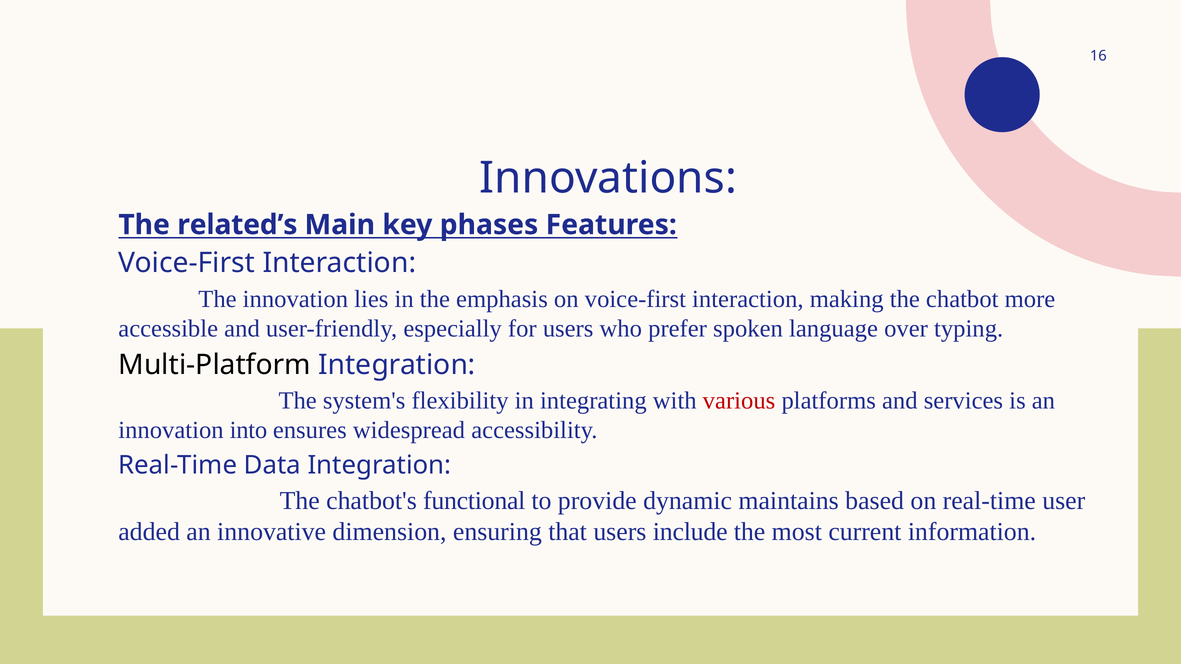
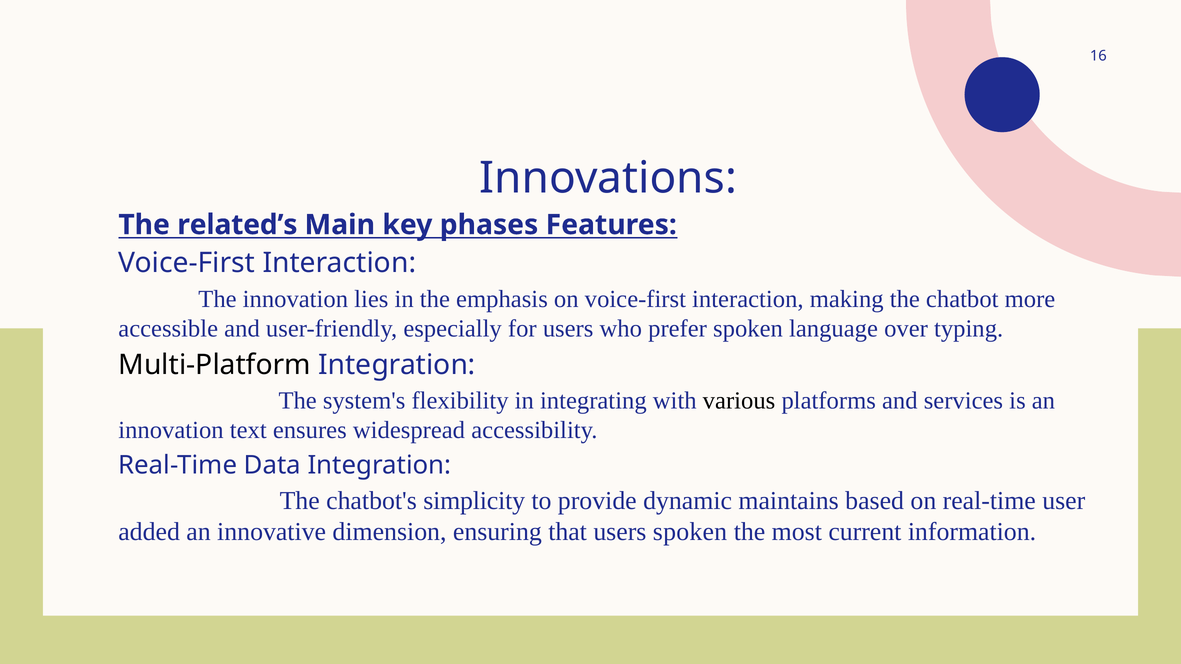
various colour: red -> black (739, 401)
into: into -> text (248, 431)
functional: functional -> simplicity (474, 501)
users include: include -> spoken (690, 532)
